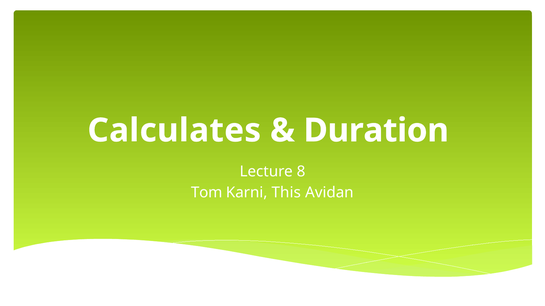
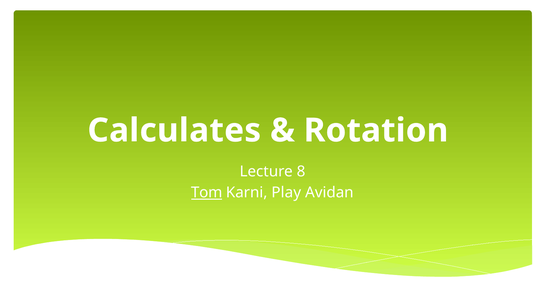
Duration: Duration -> Rotation (376, 131)
Tom underline: none -> present (207, 193)
This: This -> Play (286, 193)
